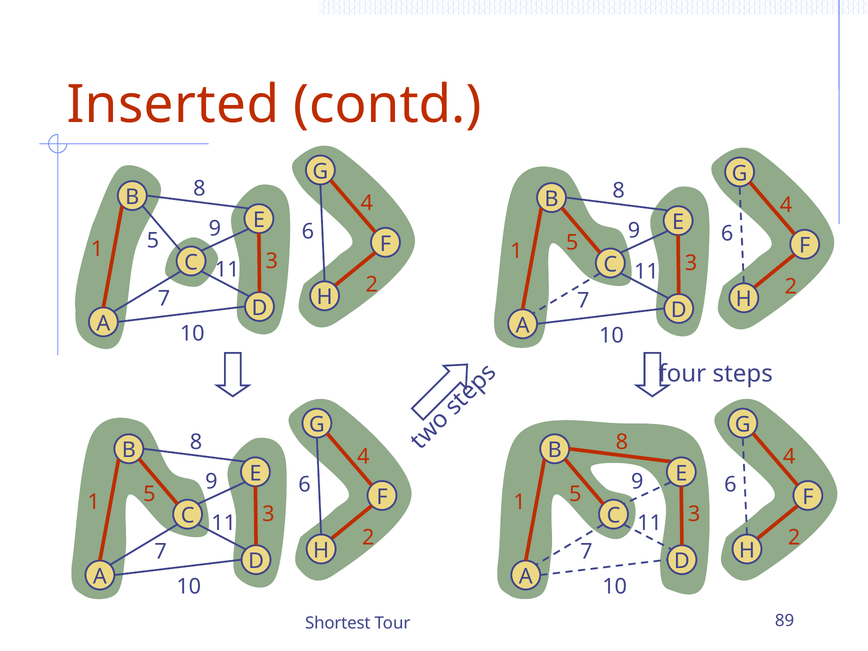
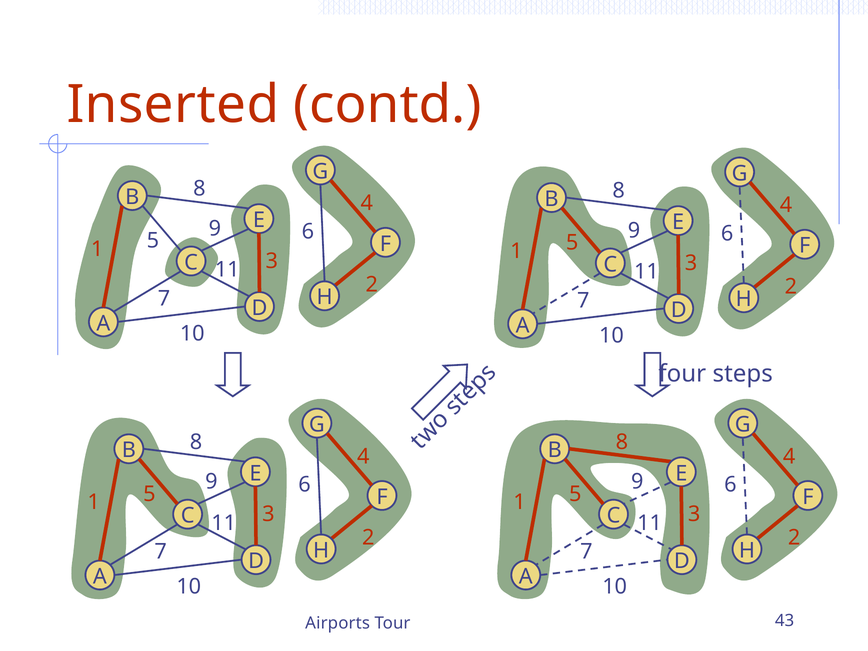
Shortest: Shortest -> Airports (338, 623)
89: 89 -> 43 (785, 620)
